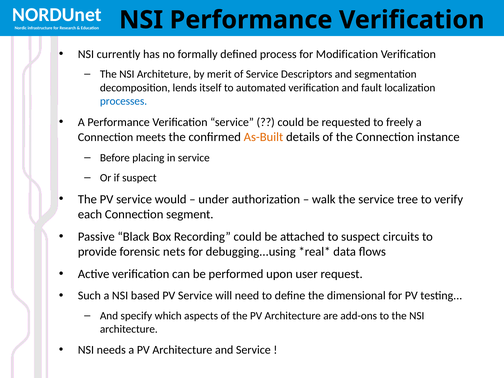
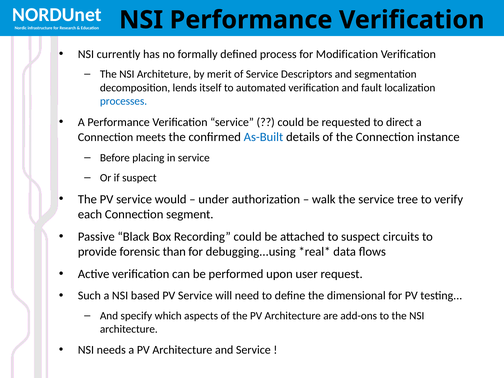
freely: freely -> direct (400, 122)
As-Built colour: orange -> blue (263, 137)
nets: nets -> than (174, 252)
